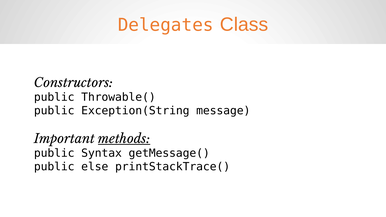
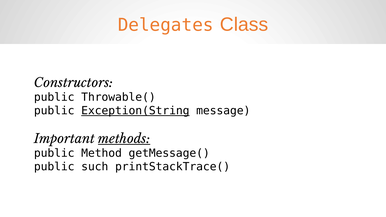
Exception(String underline: none -> present (135, 111)
Syntax: Syntax -> Method (102, 153)
else: else -> such (95, 167)
